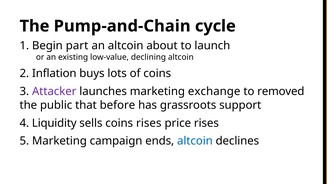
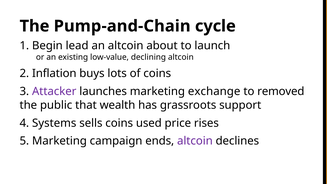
part: part -> lead (77, 46)
before: before -> wealth (117, 105)
Liquidity: Liquidity -> Systems (54, 123)
coins rises: rises -> used (149, 123)
altcoin colour: blue -> purple (195, 141)
